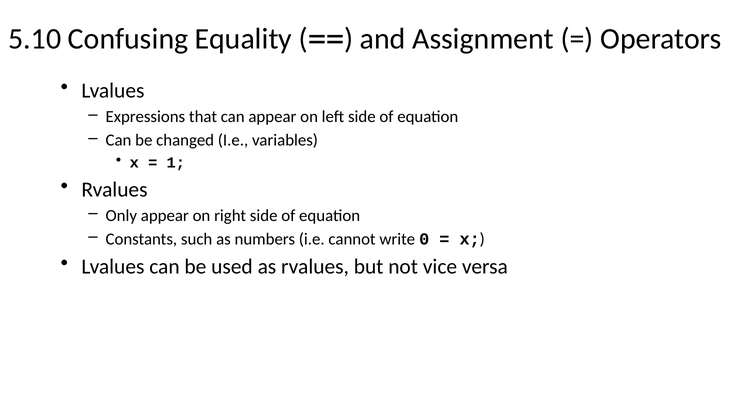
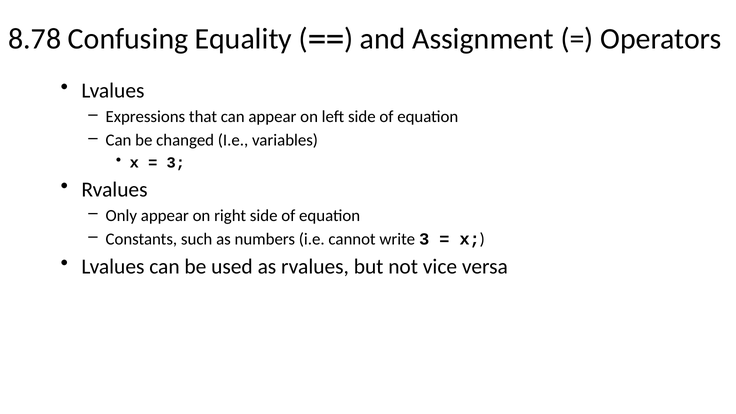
5.10: 5.10 -> 8.78 (35, 39)
1: 1 -> 3 (176, 163)
write 0: 0 -> 3 (424, 239)
